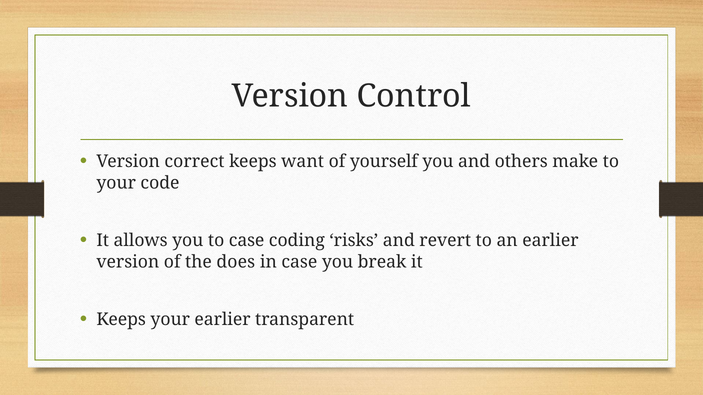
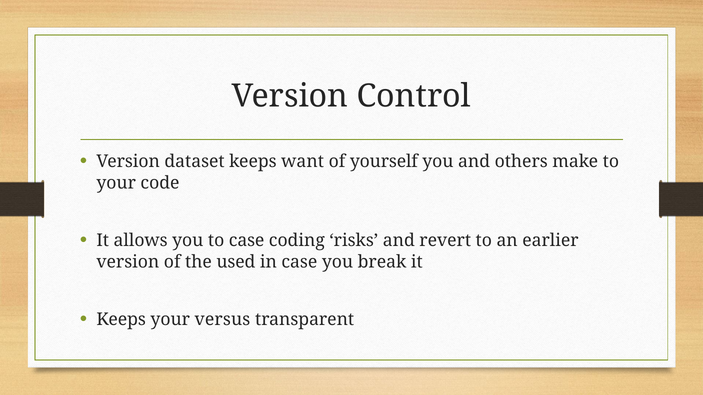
correct: correct -> dataset (195, 162)
does: does -> used (236, 262)
your earlier: earlier -> versus (222, 320)
